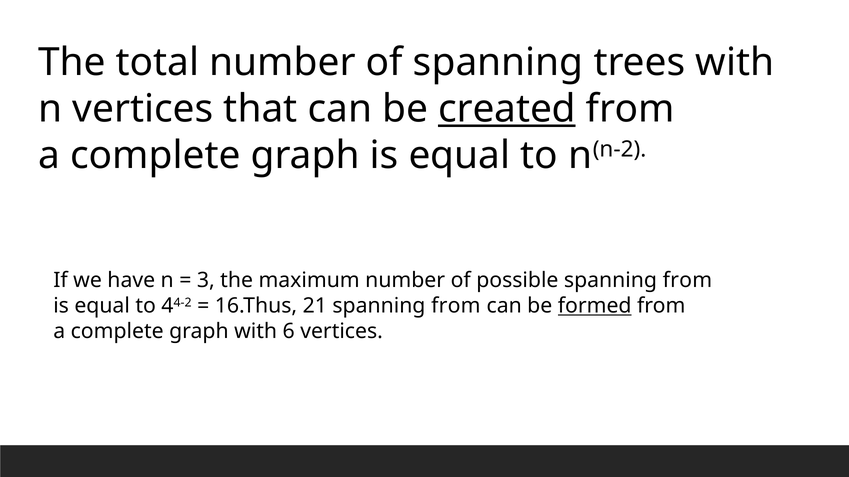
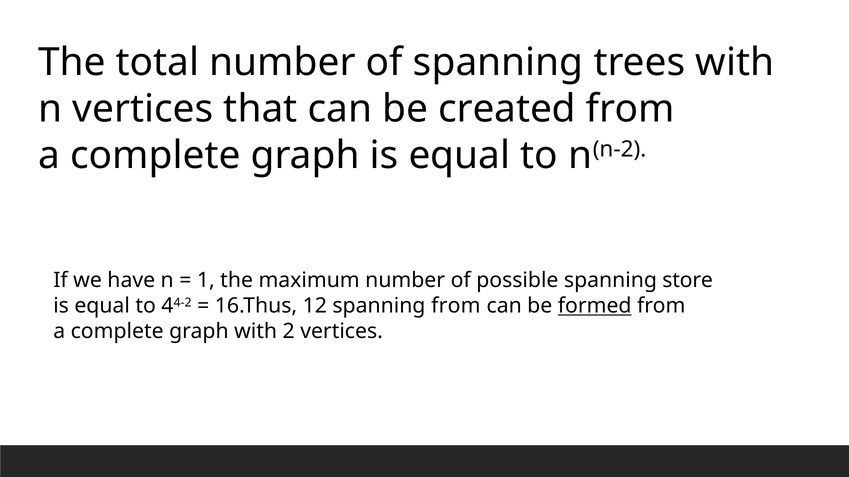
created underline: present -> none (507, 109)
3: 3 -> 1 (206, 281)
possible spanning from: from -> store (688, 281)
21: 21 -> 12 (315, 306)
6: 6 -> 2 (289, 332)
